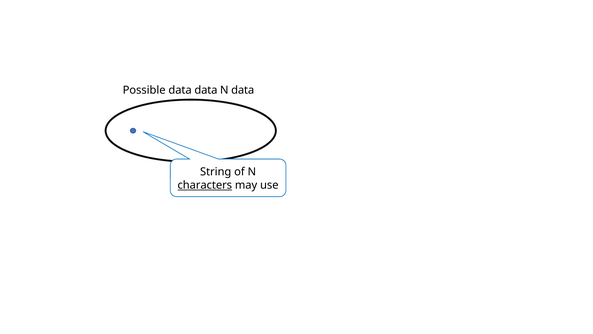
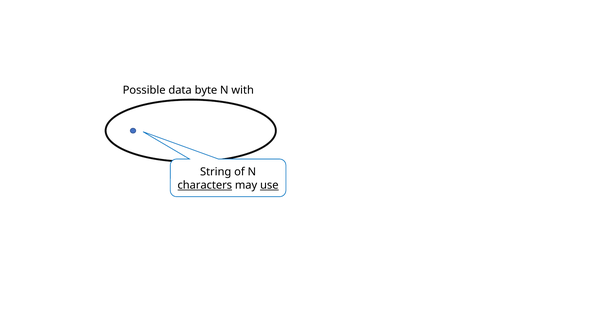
data data: data -> byte (206, 90)
N data: data -> with (243, 90)
use underline: none -> present (269, 185)
